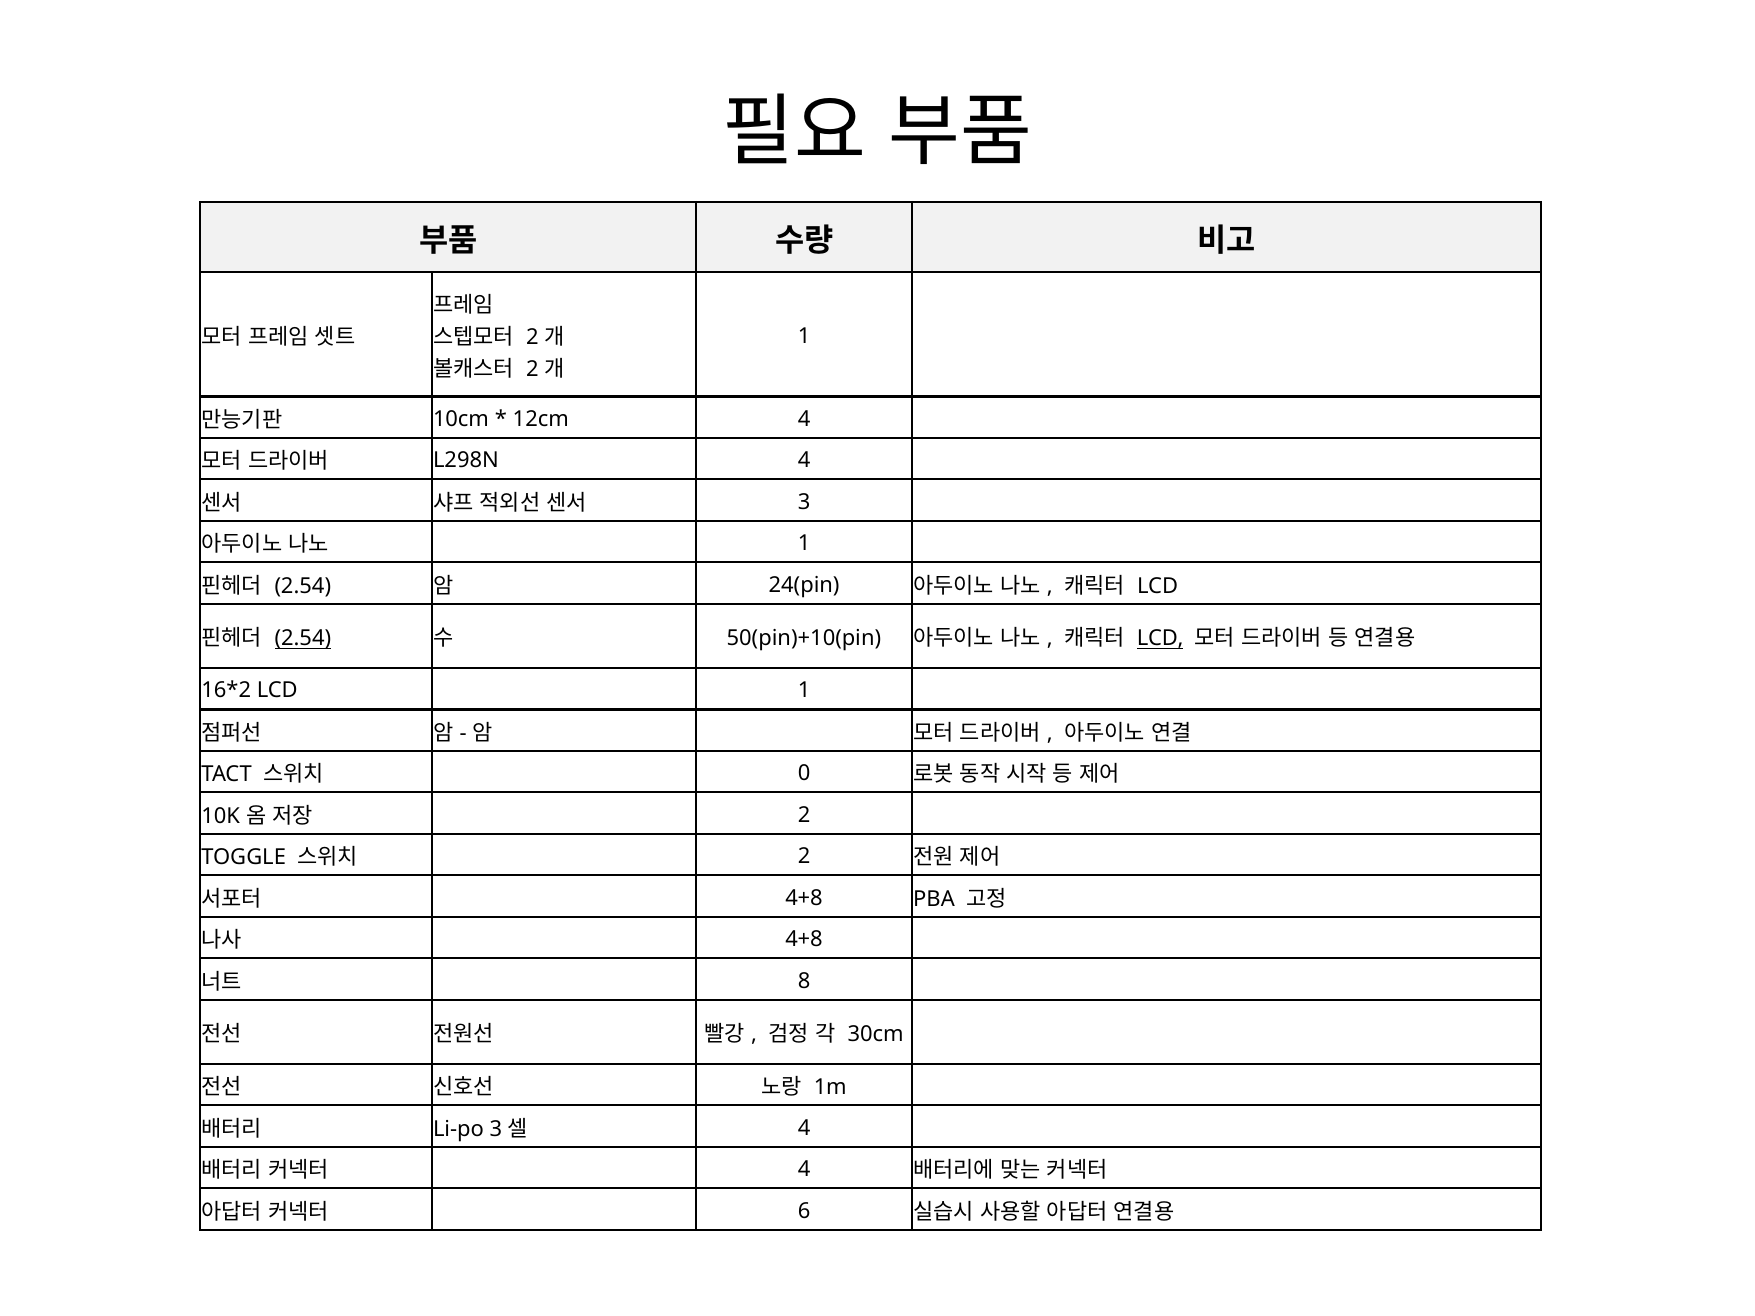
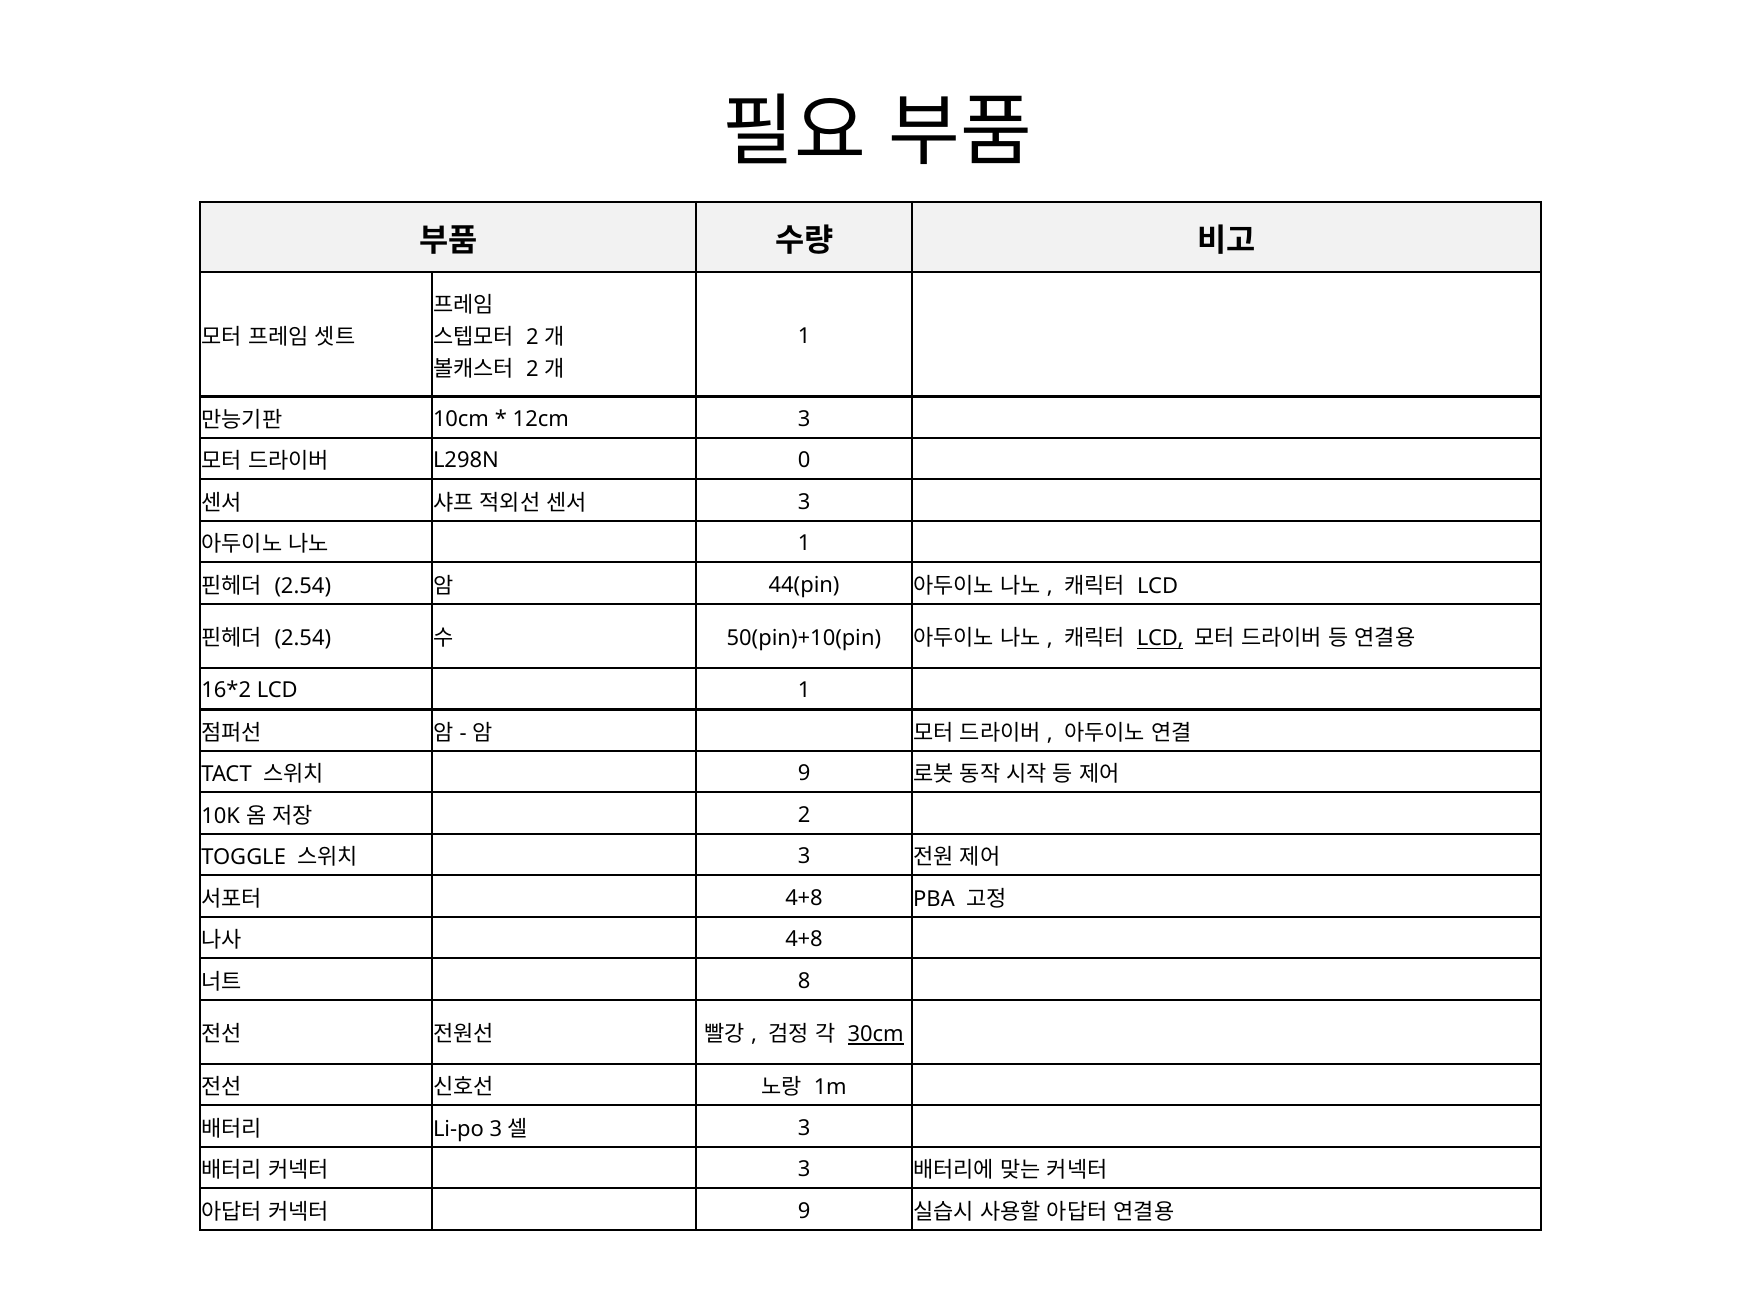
12cm 4: 4 -> 3 (804, 419)
L298N 4: 4 -> 0 (804, 461)
24(pin: 24(pin -> 44(pin (804, 585)
2.54 underline: present -> none (303, 639)
0: 0 -> 9 (804, 774)
2: 2 -> 3 (804, 857)
30cm underline: none -> present (876, 1035)
4: 4 -> 3 (804, 1128)
4: 4 -> 3 (804, 1170)
6: 6 -> 9 (804, 1211)
